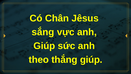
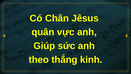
sắng: sắng -> quân (43, 32)
thắng giúp: giúp -> kinh (91, 59)
